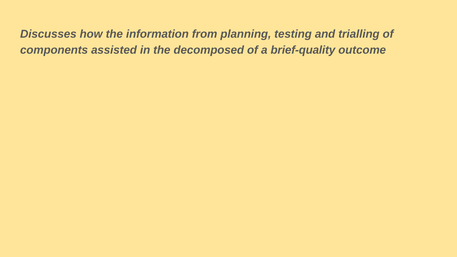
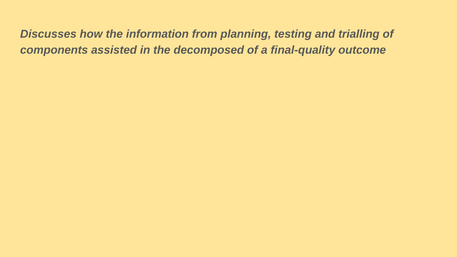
brief-quality: brief-quality -> final-quality (303, 50)
